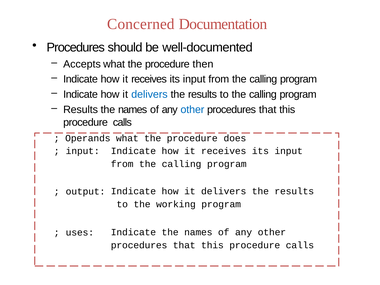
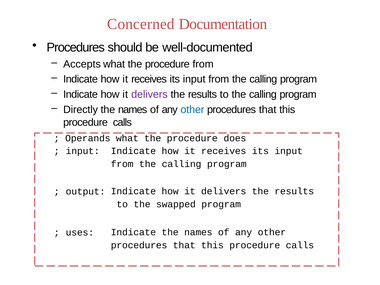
procedure then: then -> from (203, 64)
delivers colour: blue -> purple (149, 94)
Results: Results -> Directly (81, 110)
working: working -> swapped (176, 204)
